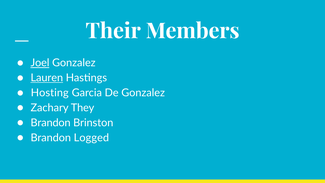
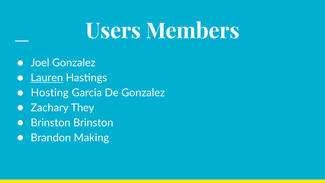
Their: Their -> Users (113, 31)
Joel underline: present -> none (40, 63)
Brandon: Brandon -> Brinston (51, 123)
Logged: Logged -> Making (91, 138)
